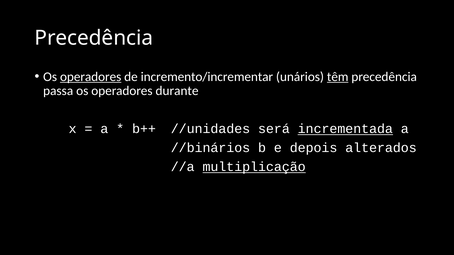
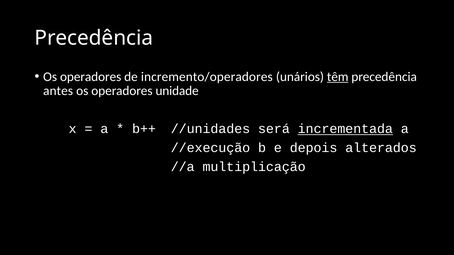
operadores underline: present -> none (91, 77)
incremento/incrementar: incremento/incrementar -> incremento/operadores (207, 77)
passa: passa -> antes (58, 91)
durante: durante -> unidade (177, 91)
//binários: //binários -> //execução (210, 148)
multiplicação underline: present -> none (254, 167)
